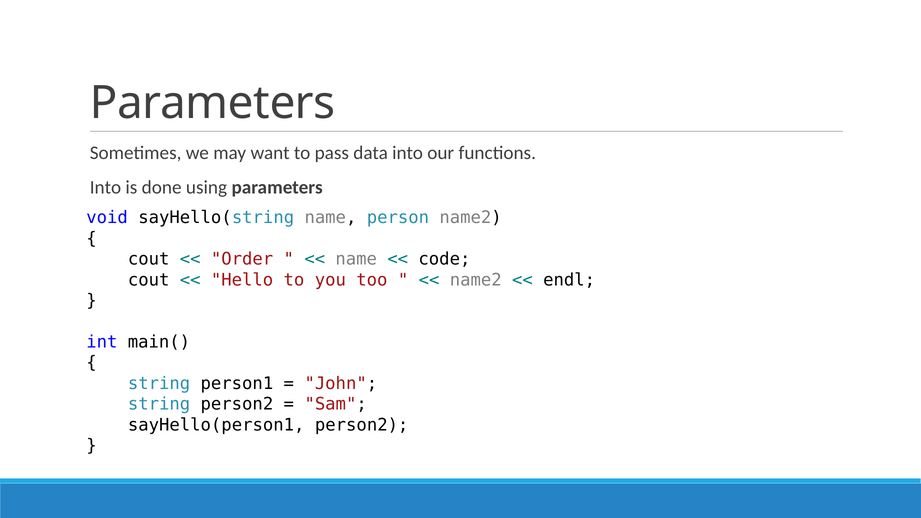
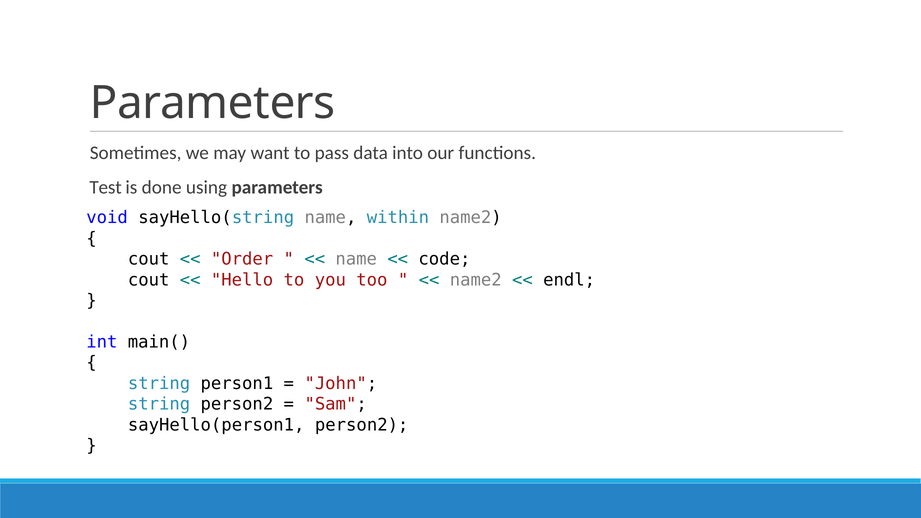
Into: Into -> Test (106, 187)
person: person -> within (398, 218)
